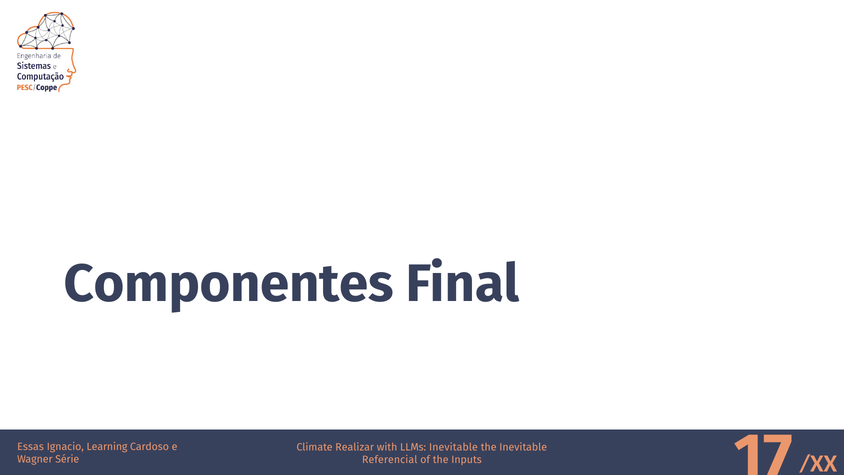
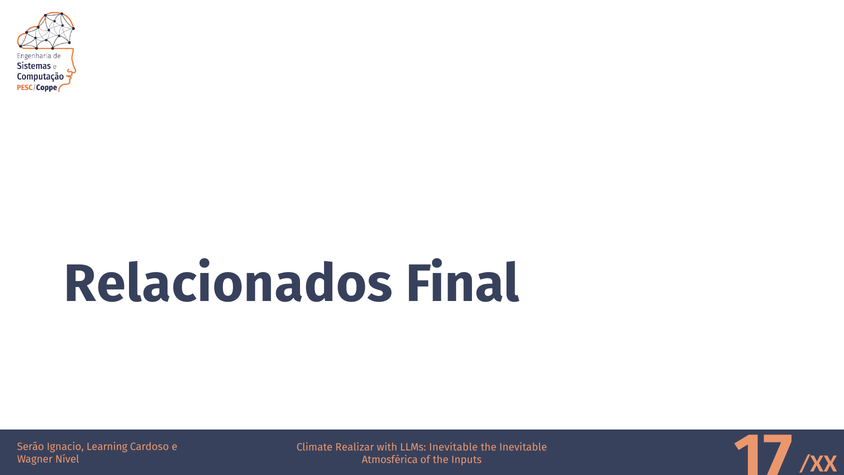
Componentes: Componentes -> Relacionados (228, 284)
Essas: Essas -> Serão (31, 447)
Série: Série -> Nível (67, 459)
Referencial: Referencial -> Atmosférica (390, 460)
